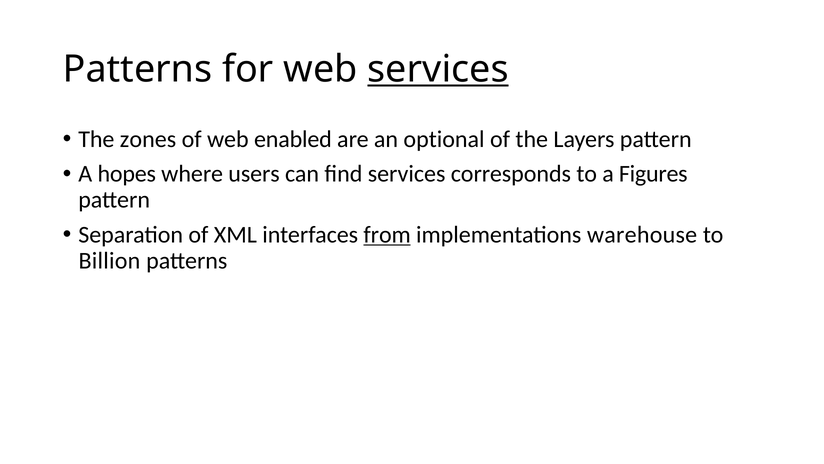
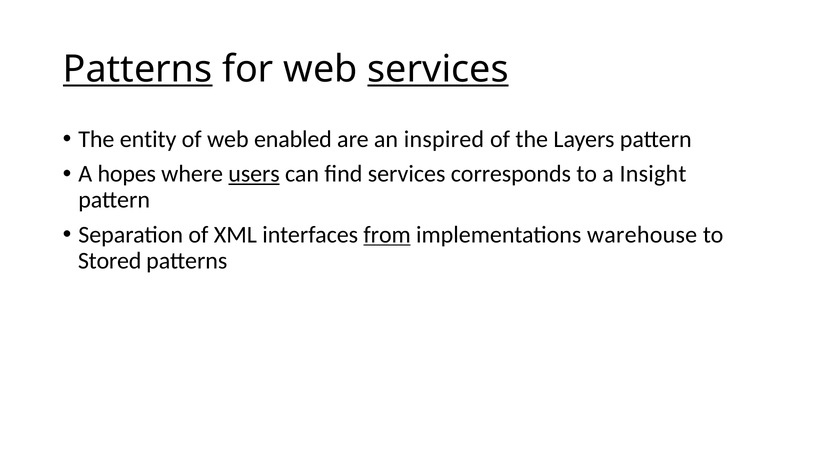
Patterns underline: none -> present (138, 69)
zones: zones -> entity (148, 139)
optional: optional -> inspired (444, 139)
users underline: none -> present (254, 174)
Figures: Figures -> Insight (653, 174)
Billion: Billion -> Stored (110, 260)
